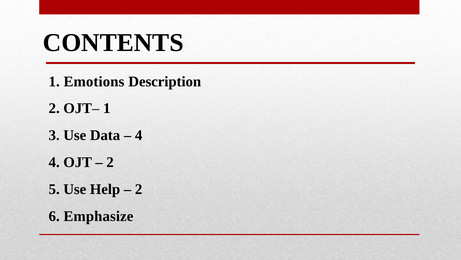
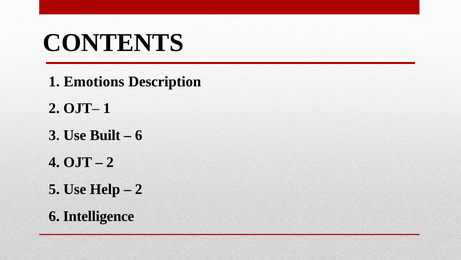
Data: Data -> Built (105, 135)
4: 4 -> 6 (139, 135)
Emphasize: Emphasize -> Intelligence (99, 216)
